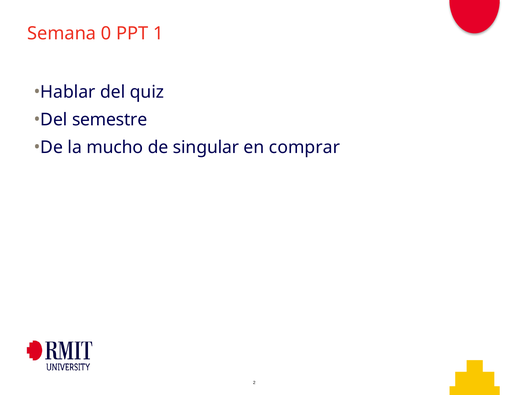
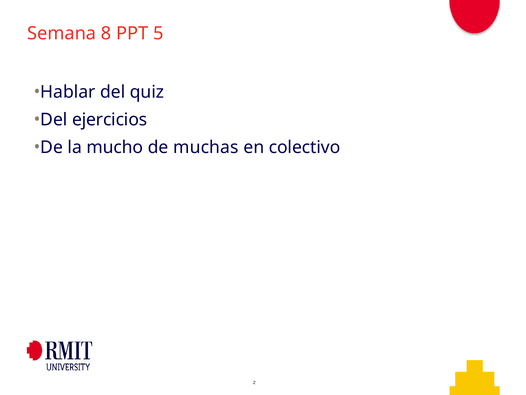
0: 0 -> 8 (106, 33)
1: 1 -> 5 (158, 33)
semestre: semestre -> ejercicios (110, 119)
singular: singular -> muchas (206, 147)
comprar: comprar -> colectivo (305, 147)
